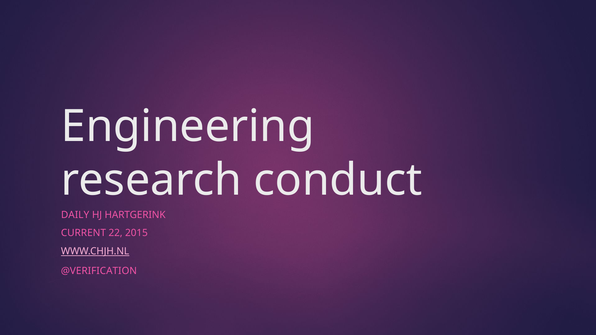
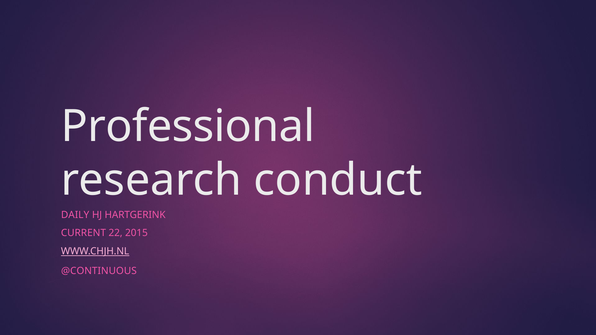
Engineering: Engineering -> Professional (188, 127)
@VERIFICATION: @VERIFICATION -> @CONTINUOUS (99, 271)
